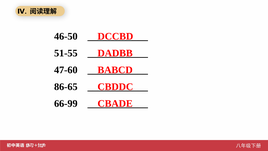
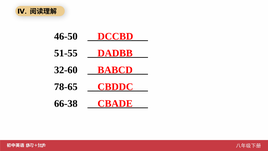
47-60: 47-60 -> 32-60 (66, 70)
86-65: 86-65 -> 78-65 (66, 87)
66-99: 66-99 -> 66-38 (66, 103)
